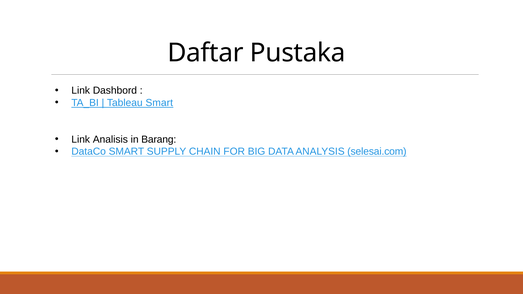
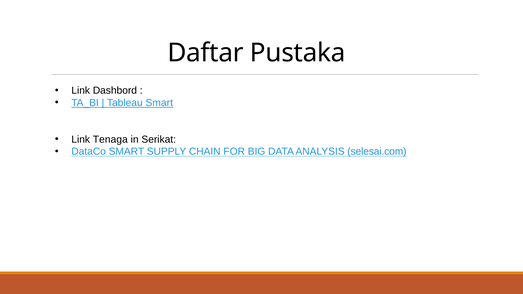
Analisis: Analisis -> Tenaga (110, 140)
Barang: Barang -> Serikat (159, 140)
